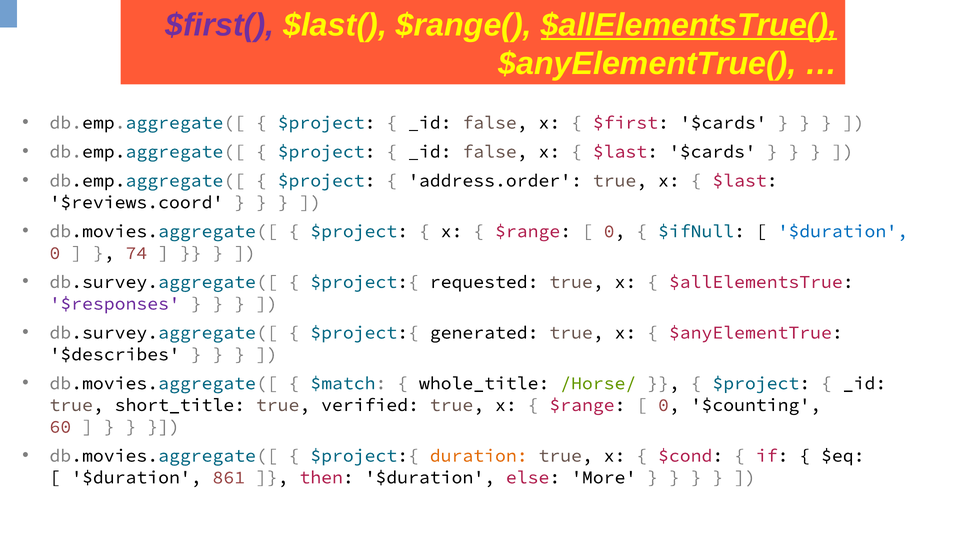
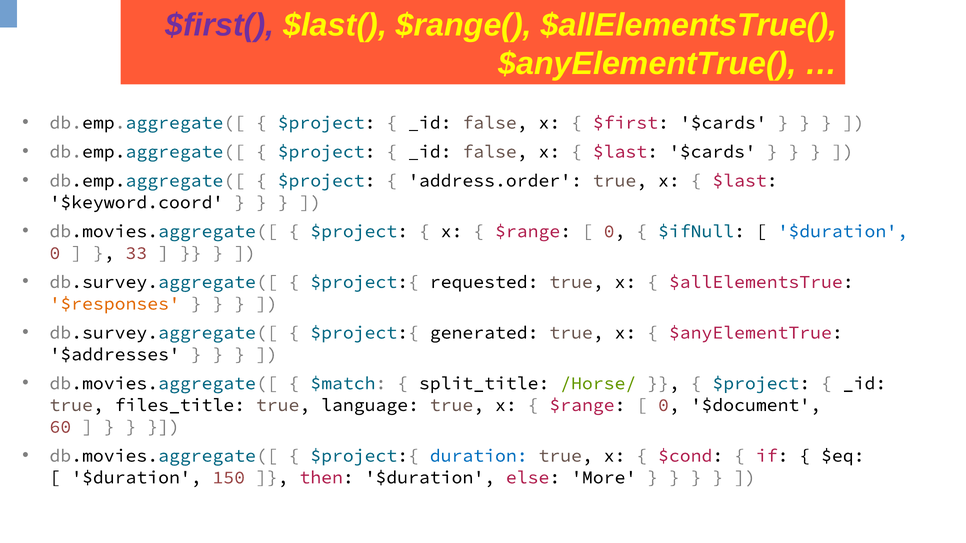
$allElementsTrue( underline: present -> none (689, 25)
$reviews.coord: $reviews.coord -> $keyword.coord (136, 202)
74: 74 -> 33 (136, 253)
$responses colour: purple -> orange (115, 304)
$describes: $describes -> $addresses (115, 355)
whole_title: whole_title -> split_title (484, 384)
short_title: short_title -> files_title (180, 405)
verified: verified -> language (370, 405)
$counting: $counting -> $document (756, 405)
duration colour: orange -> blue (479, 456)
861: 861 -> 150 (229, 478)
